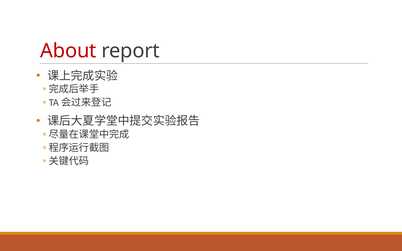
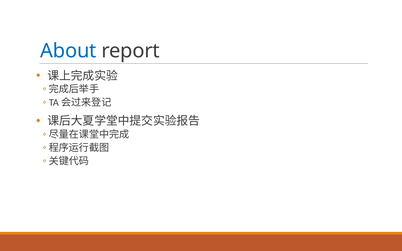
About colour: red -> blue (68, 51)
